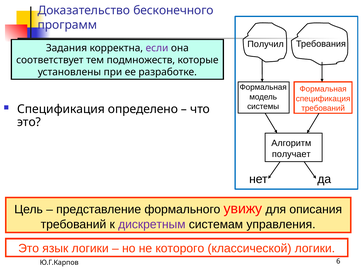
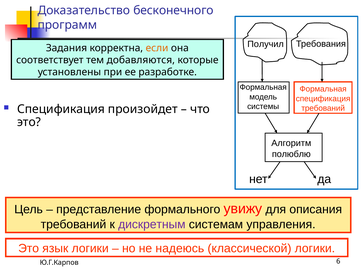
если colour: purple -> orange (157, 48)
подмножеств: подмножеств -> добавляются (141, 60)
определено: определено -> произойдет (143, 109)
получает: получает -> полюблю (291, 154)
которого: которого -> надеюсь (180, 249)
